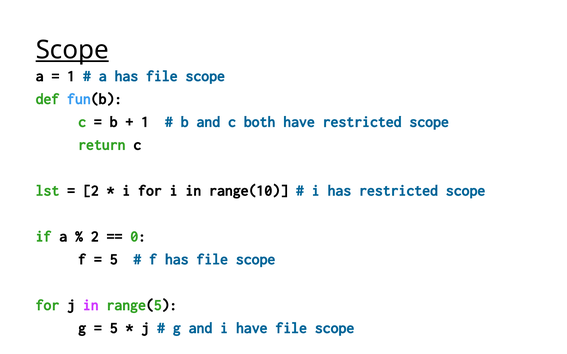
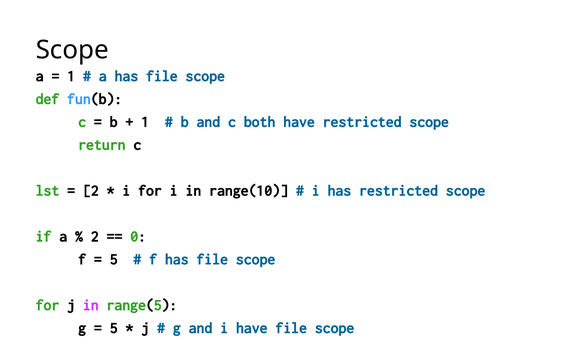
Scope underline: present -> none (72, 50)
